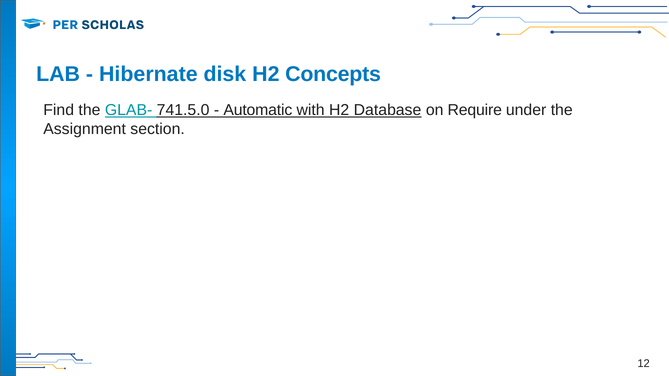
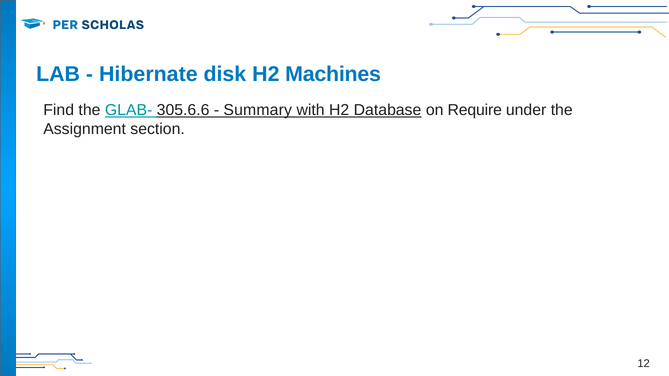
Concepts: Concepts -> Machines (333, 74)
741.5.0: 741.5.0 -> 305.6.6 (183, 110)
Automatic: Automatic -> Summary (258, 110)
